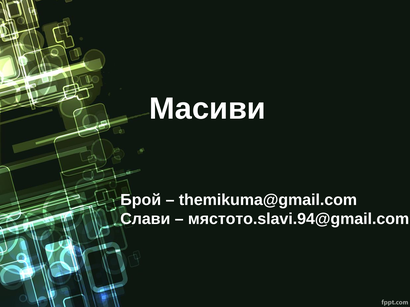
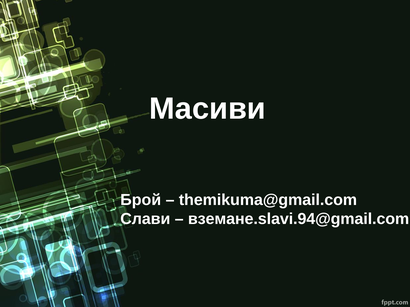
мястото.slavi.94@gmail.com: мястото.slavi.94@gmail.com -> вземане.slavi.94@gmail.com (299, 219)
